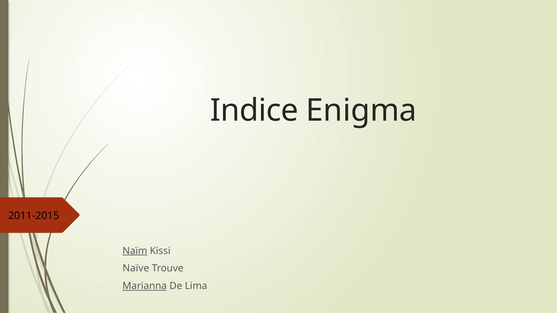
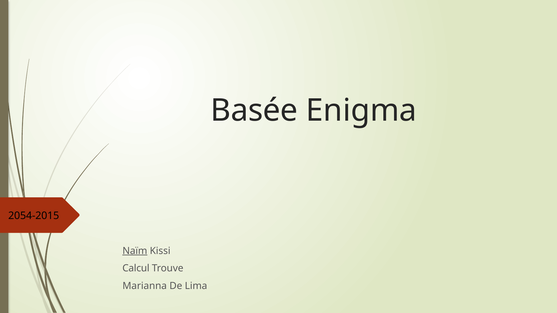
Indice: Indice -> Basée (254, 111)
2011-2015: 2011-2015 -> 2054-2015 (34, 216)
Naïve: Naïve -> Calcul (136, 269)
Marianna underline: present -> none (145, 286)
